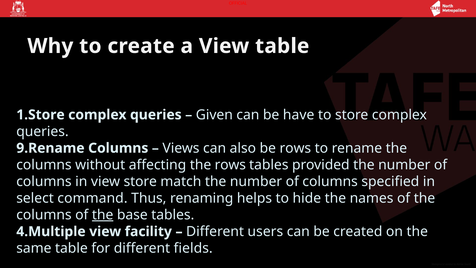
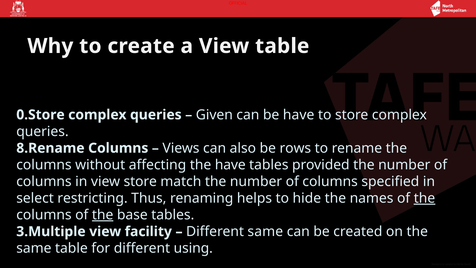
1.Store: 1.Store -> 0.Store (40, 115)
9.Rename: 9.Rename -> 8.Rename (50, 148)
the rows: rows -> have (230, 165)
command: command -> restricting (93, 198)
the underline: none -> present (424, 198)
4.Multiple: 4.Multiple -> 3.Multiple (51, 231)
Different users: users -> same (265, 231)
fields: fields -> using (193, 248)
